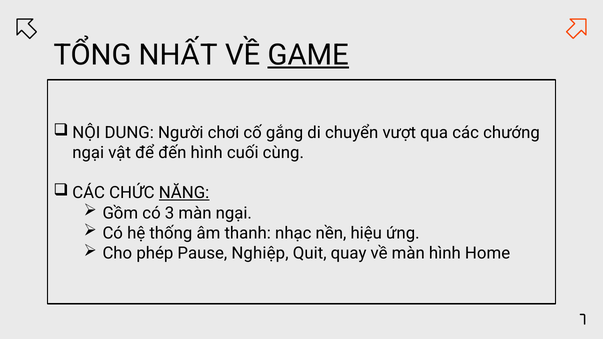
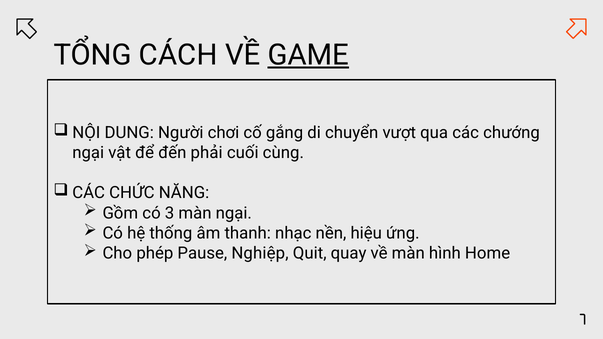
NHẤT: NHẤT -> CÁCH (178, 55)
đến hình: hình -> phải (207, 153)
NĂNG underline: present -> none (184, 193)
